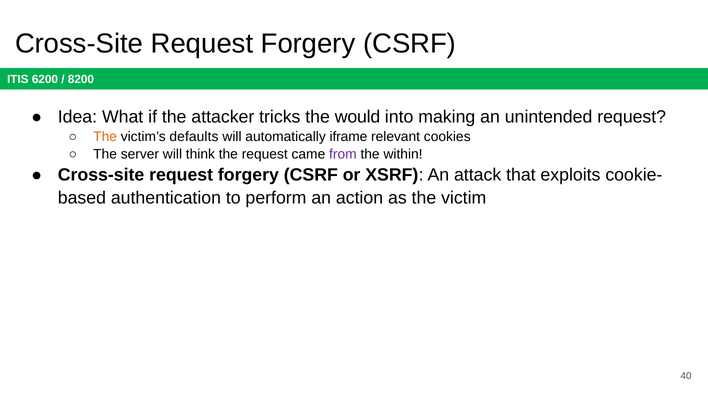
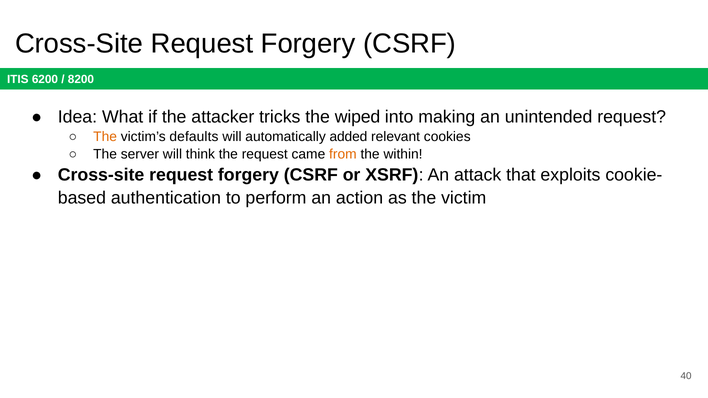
would: would -> wiped (358, 117)
iframe: iframe -> added (348, 137)
from colour: purple -> orange (343, 154)
